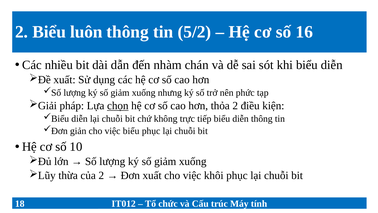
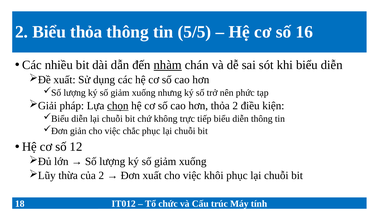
Biểu luôn: luôn -> thỏa (86, 32)
5/2: 5/2 -> 5/5 (194, 32)
nhàm underline: none -> present (168, 65)
việc biểu: biểu -> chắc (131, 131)
10: 10 -> 12 (76, 147)
